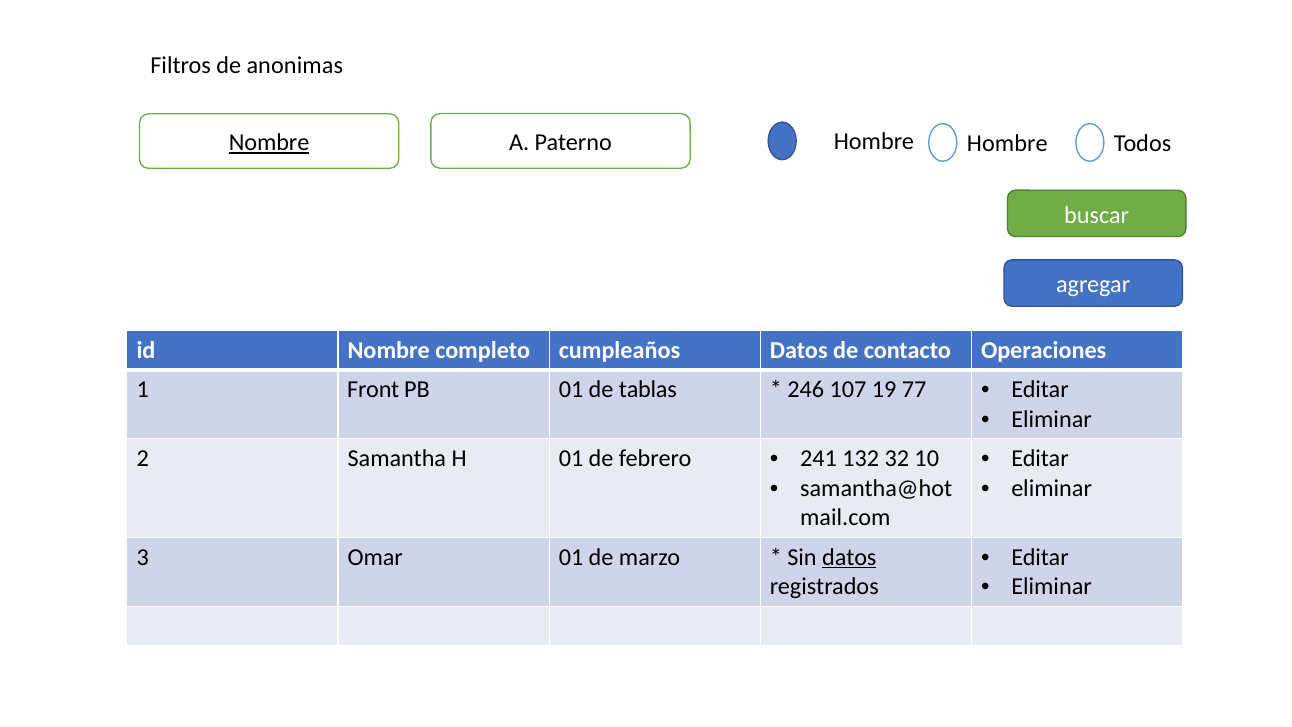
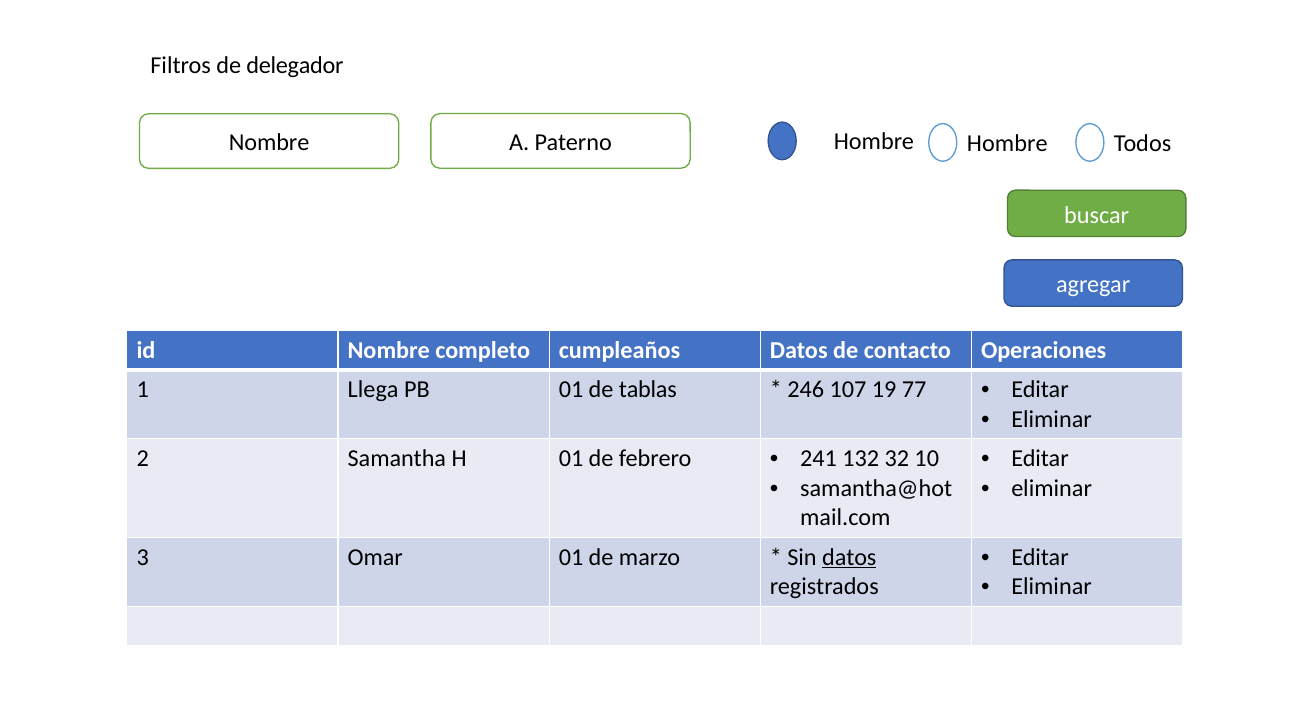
anonimas: anonimas -> delegador (295, 66)
Nombre underline: present -> none (269, 143)
Front: Front -> Llega (373, 390)
